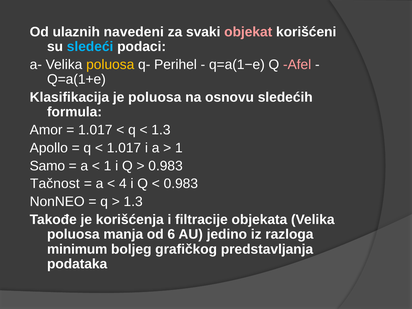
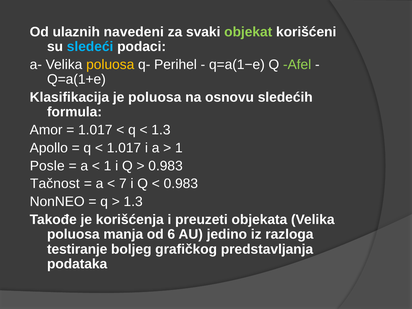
objekat colour: pink -> light green (248, 32)
Afel colour: pink -> light green (297, 65)
Samo: Samo -> Posle (47, 166)
4: 4 -> 7 (123, 184)
filtracije: filtracije -> preuzeti (201, 220)
minimum: minimum -> testiranje (77, 249)
